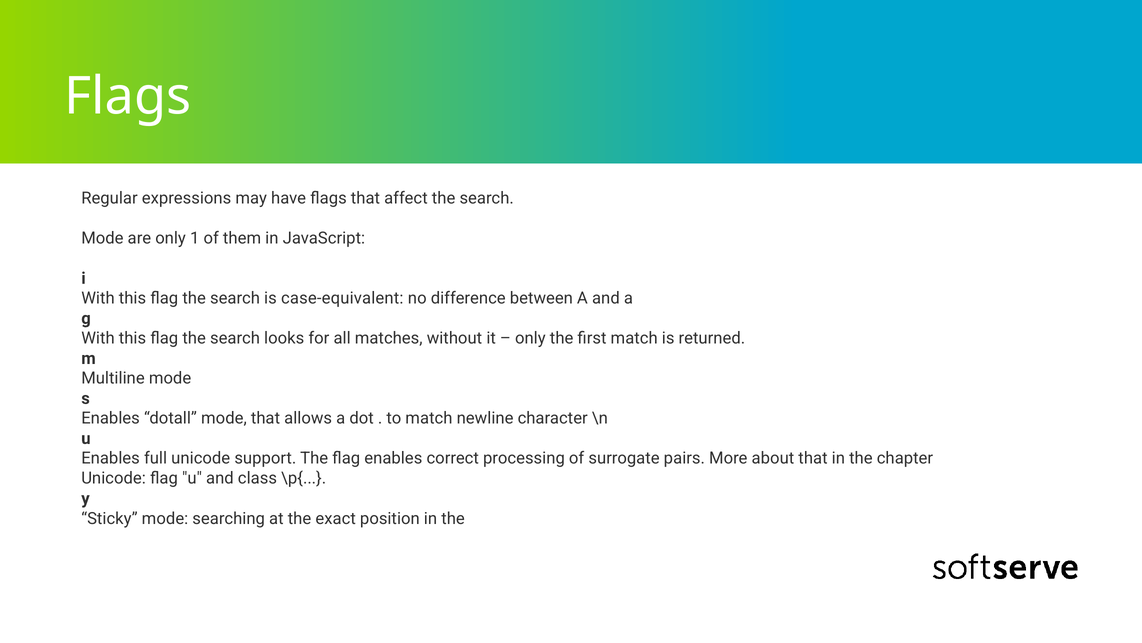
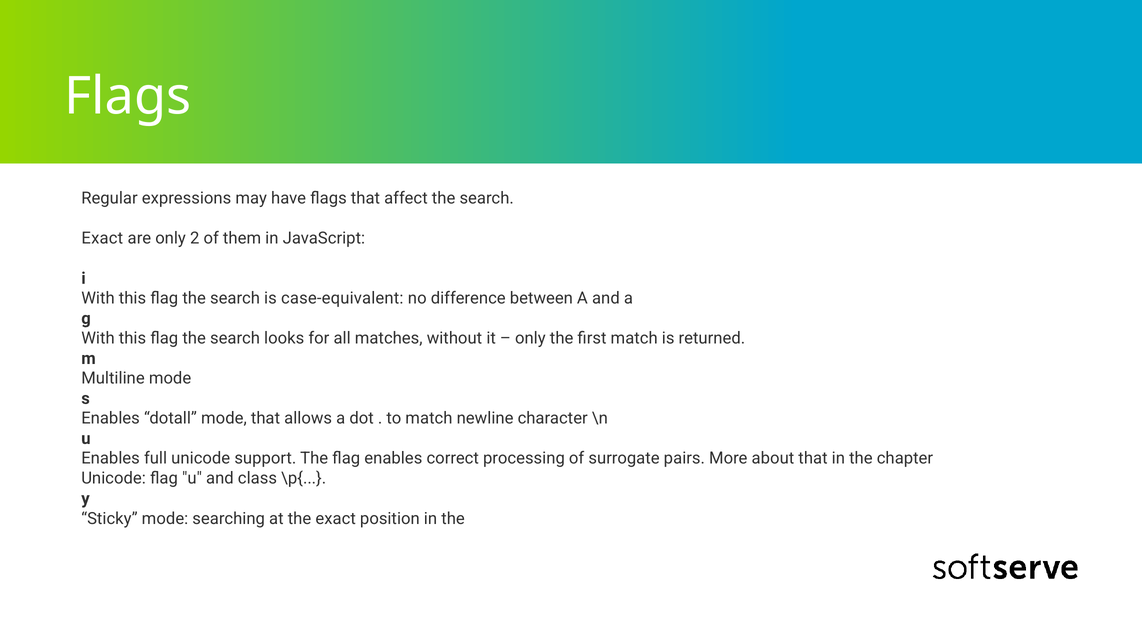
Mode: Mode -> Exact (102, 238)
1: 1 -> 2 (195, 238)
